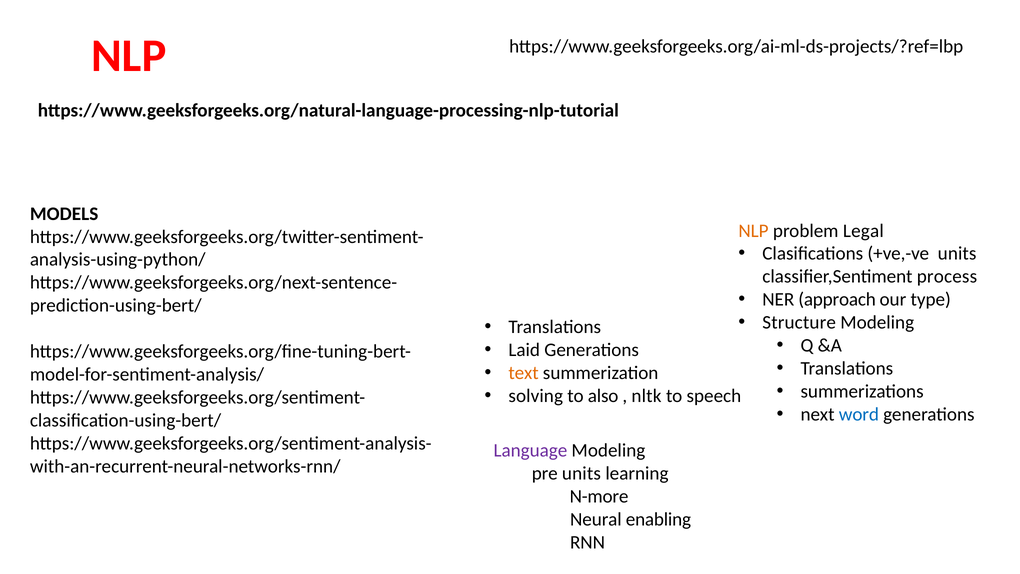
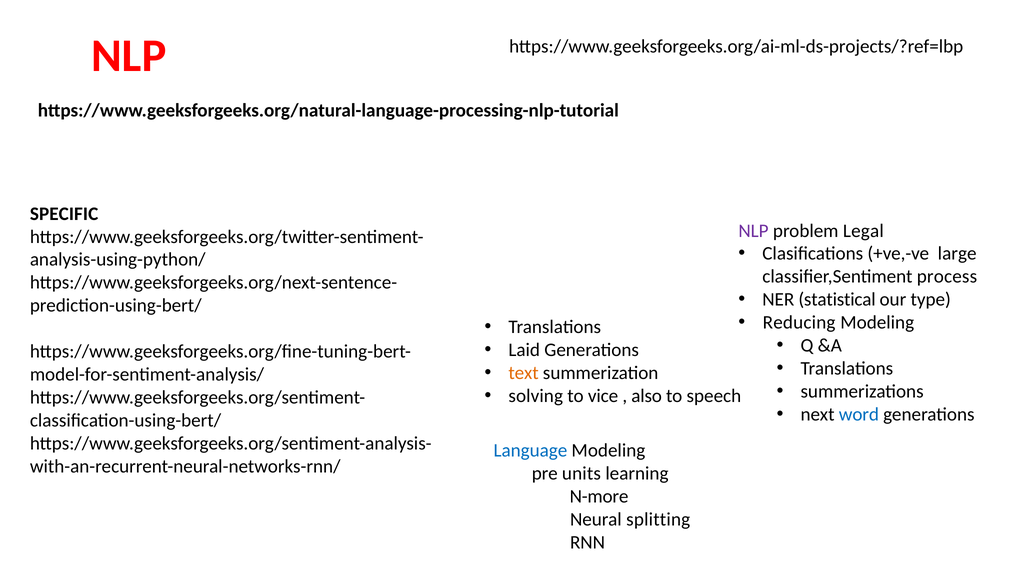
MODELS: MODELS -> SPECIFIC (64, 214)
NLP colour: orange -> purple (754, 231)
+ve,-ve units: units -> large (957, 254)
approach: approach -> statistical (837, 299)
Structure: Structure -> Reducing (799, 322)
also: also -> vice (603, 396)
nltk: nltk -> also (647, 396)
Language colour: purple -> blue (530, 450)
enabling: enabling -> splitting (658, 519)
